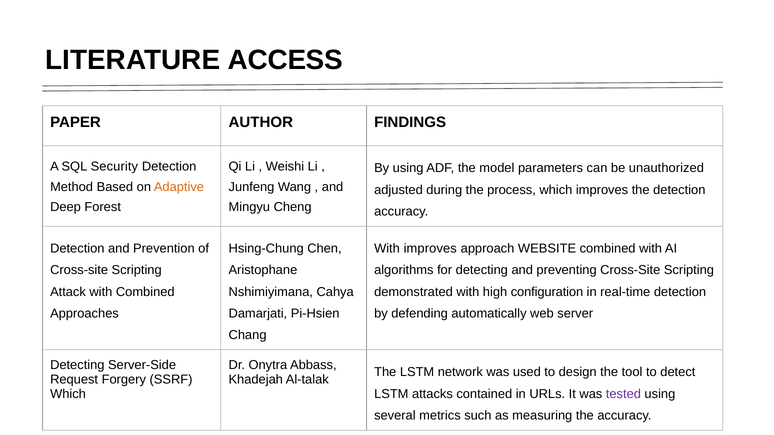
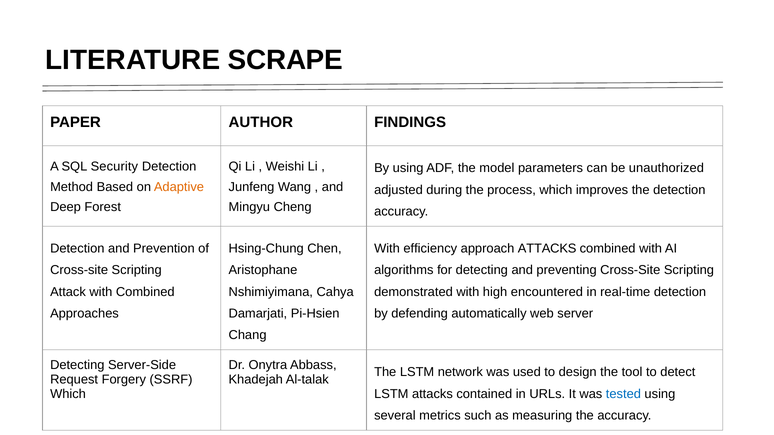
ACCESS: ACCESS -> SCRAPE (285, 60)
With improves: improves -> efficiency (430, 249)
approach WEBSITE: WEBSITE -> ATTACKS (547, 249)
configuration: configuration -> encountered (547, 292)
tested colour: purple -> blue (623, 394)
